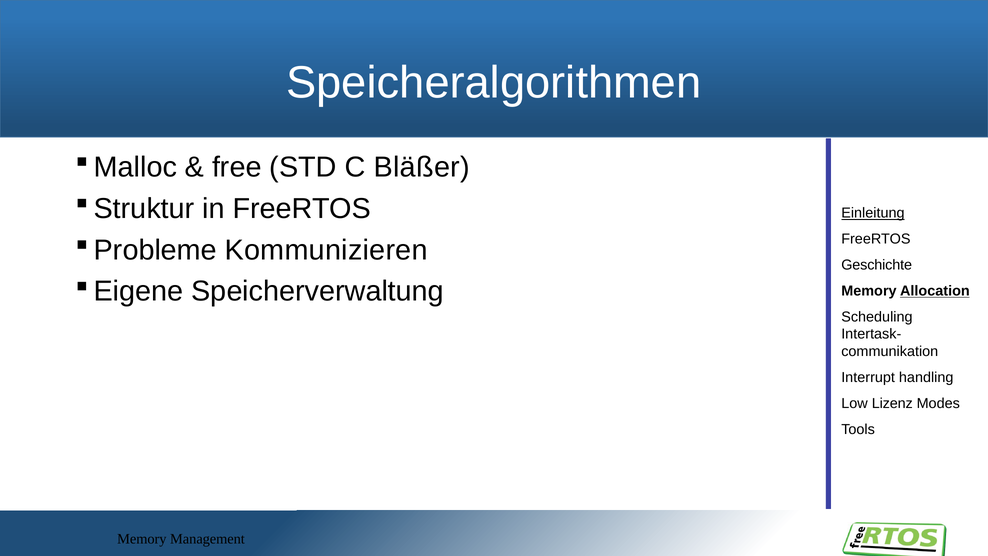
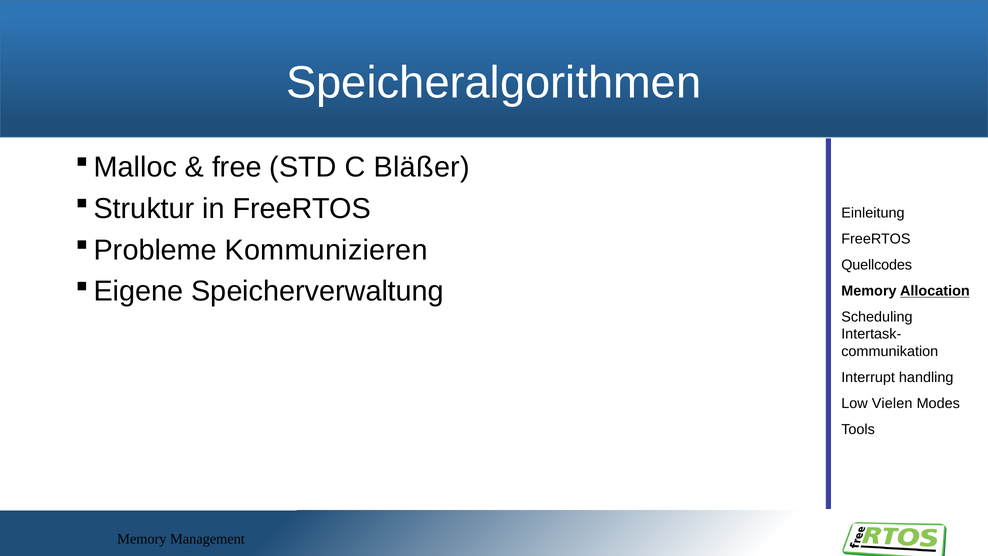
Einleitung underline: present -> none (873, 213)
Geschichte: Geschichte -> Quellcodes (877, 265)
Lizenz: Lizenz -> Vielen (892, 403)
